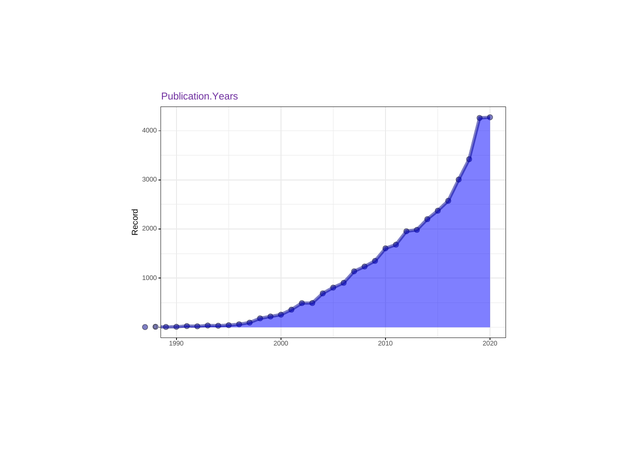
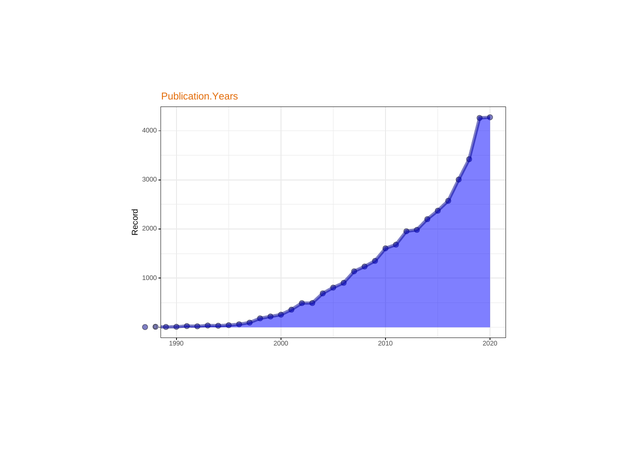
Publication.Years colour: purple -> orange (200, 97)
